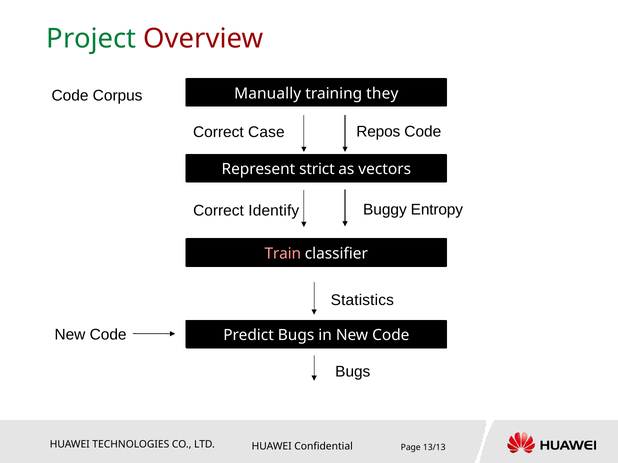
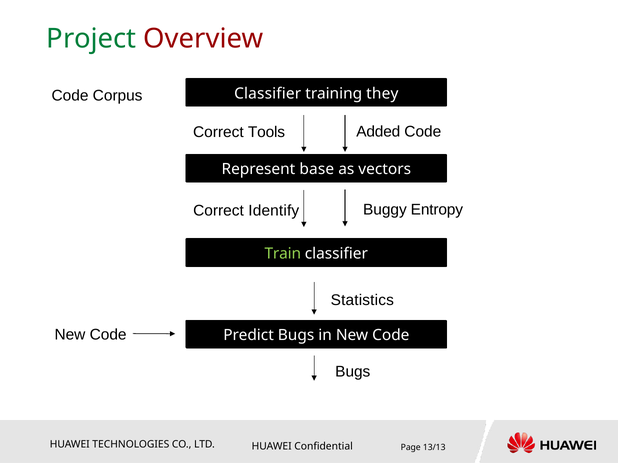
Manually: Manually -> Classifier (268, 94)
Repos: Repos -> Added (378, 132)
Case: Case -> Tools (266, 132)
strict: strict -> base (317, 169)
Train colour: pink -> light green (283, 254)
